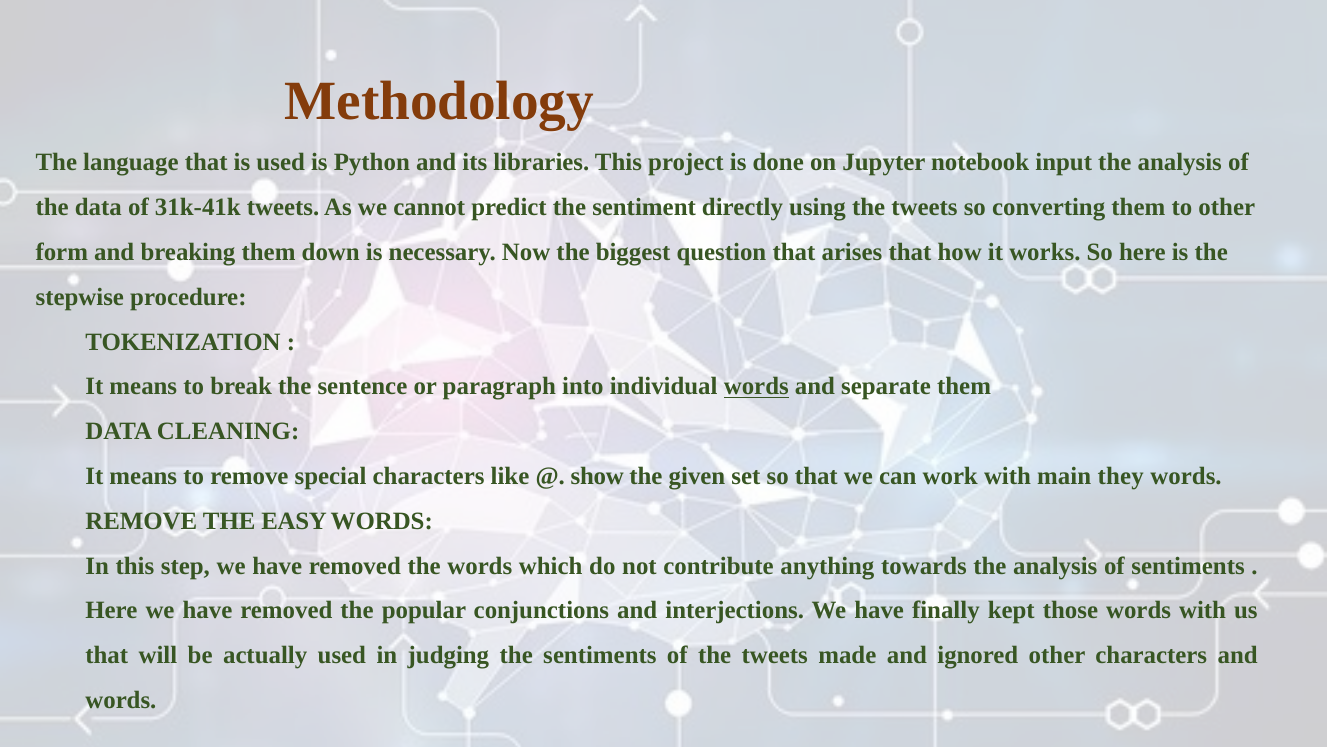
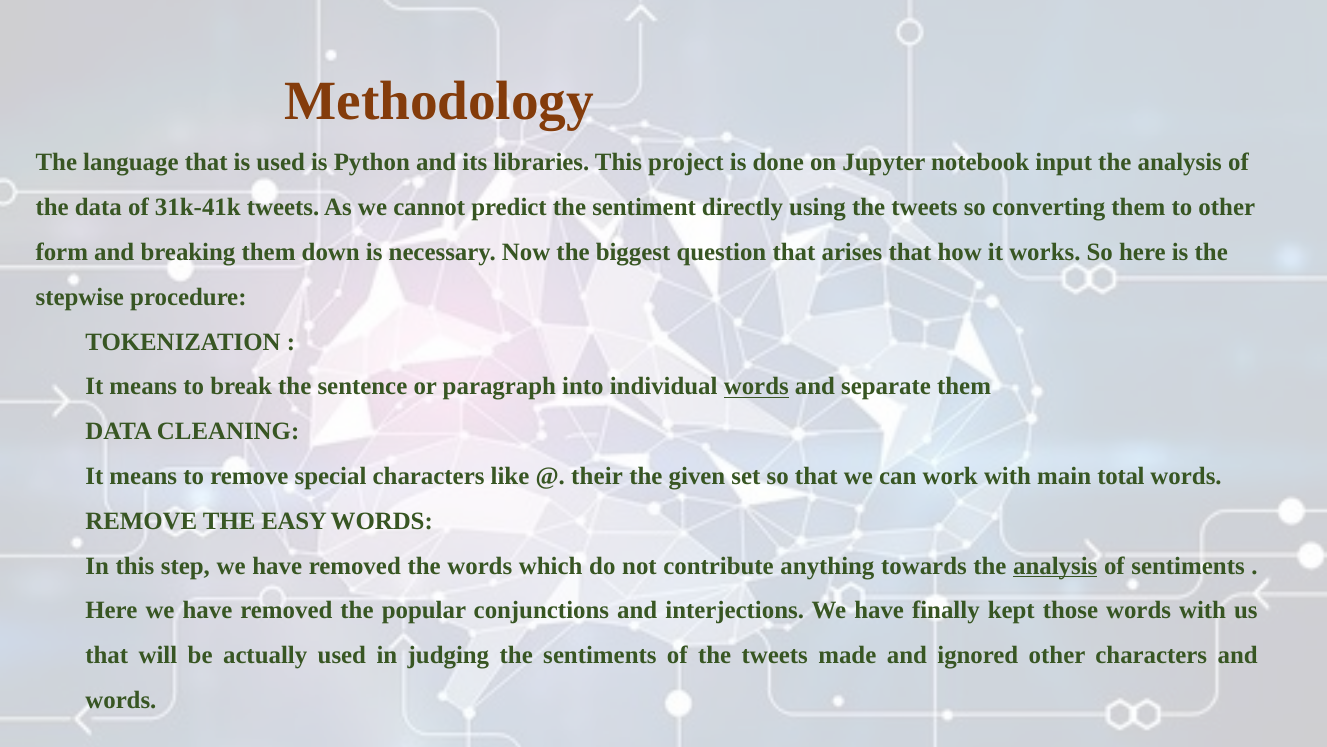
show: show -> their (597, 476)
they: they -> total (1121, 476)
analysis underline: none -> present (1055, 565)
